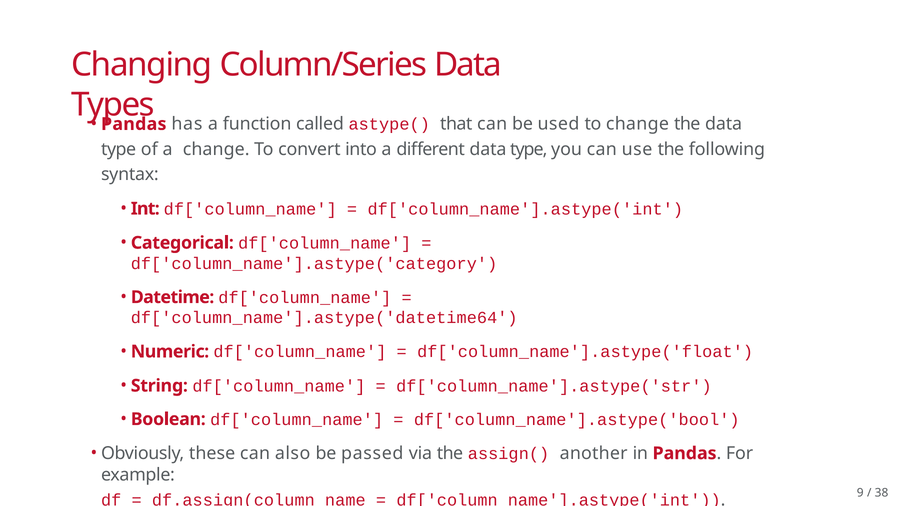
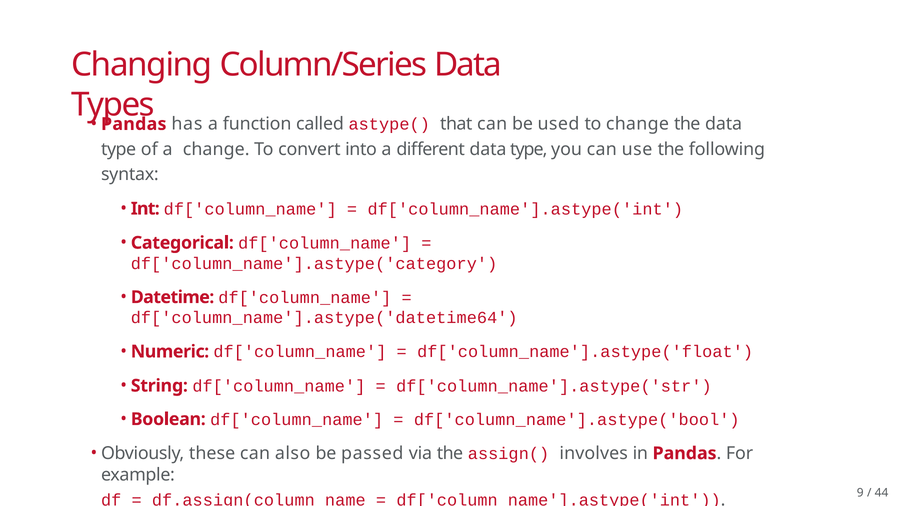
another: another -> involves (594, 454)
38: 38 -> 44 (882, 493)
